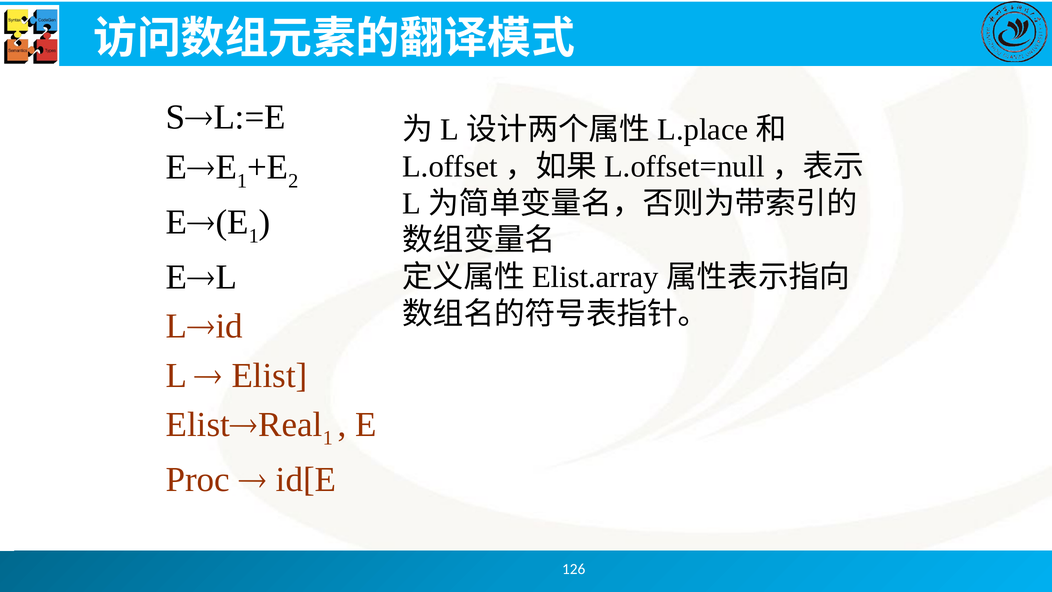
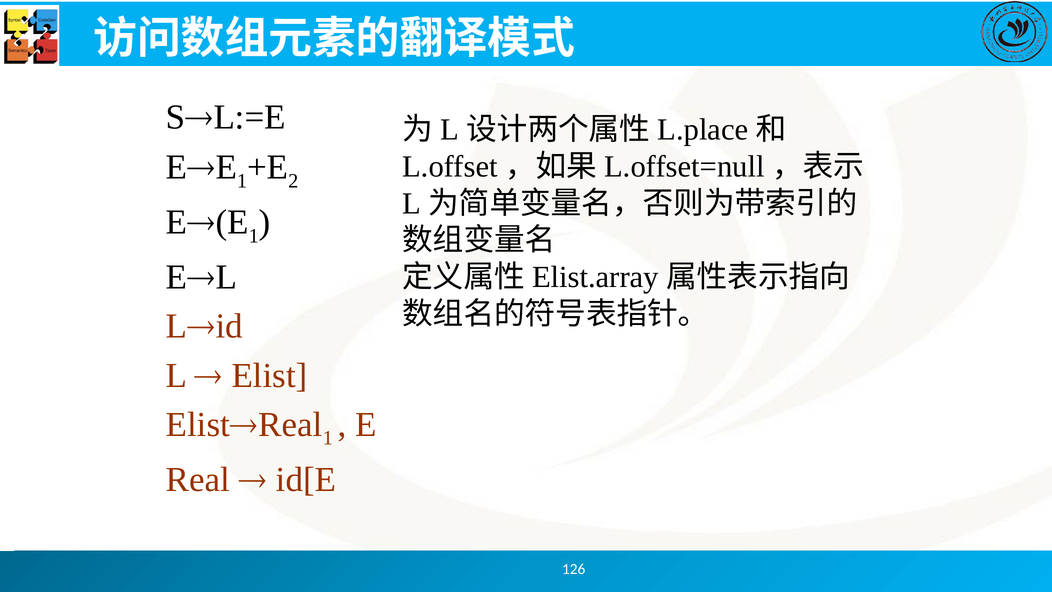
Proc: Proc -> Real (198, 479)
